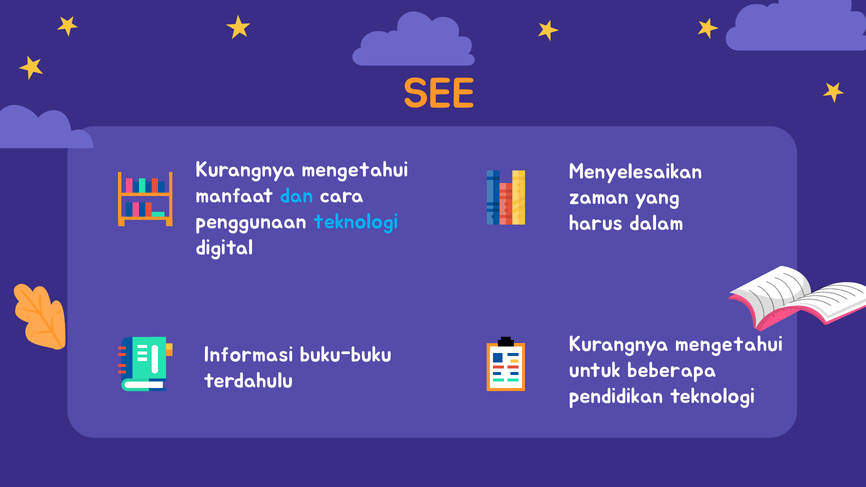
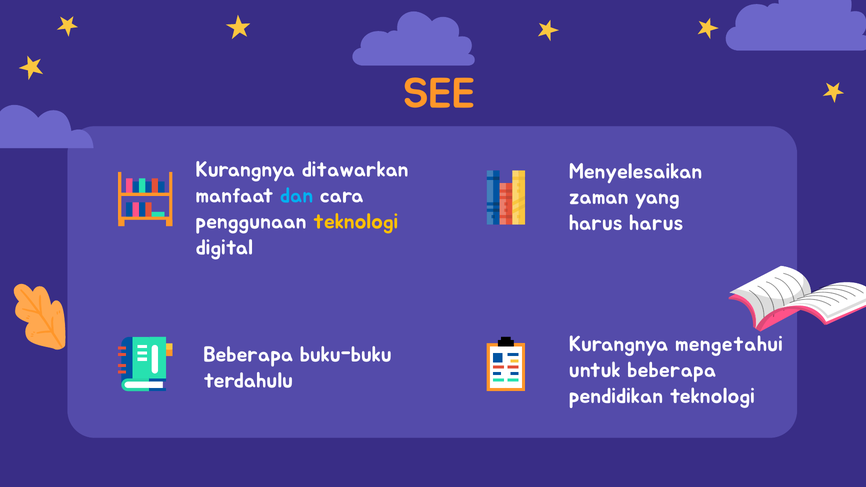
mengetahui: mengetahui -> ditawarkan (355, 170)
teknologi colour: light blue -> yellow (356, 222)
harus dalam: dalam -> harus (656, 223)
Informasi: Informasi -> Beberapa (248, 355)
